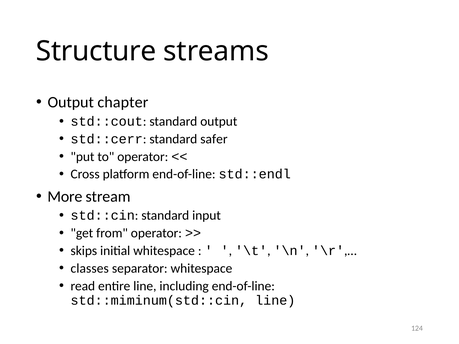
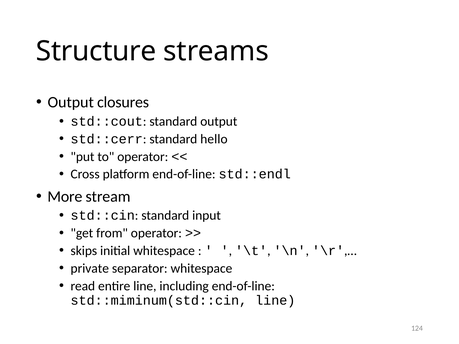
chapter: chapter -> closures (123, 102)
safer: safer -> hello (214, 139)
classes: classes -> private (90, 269)
